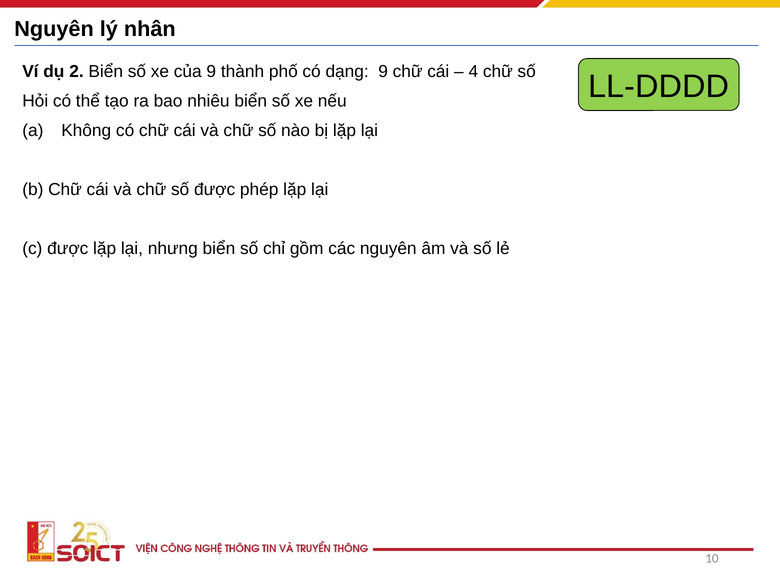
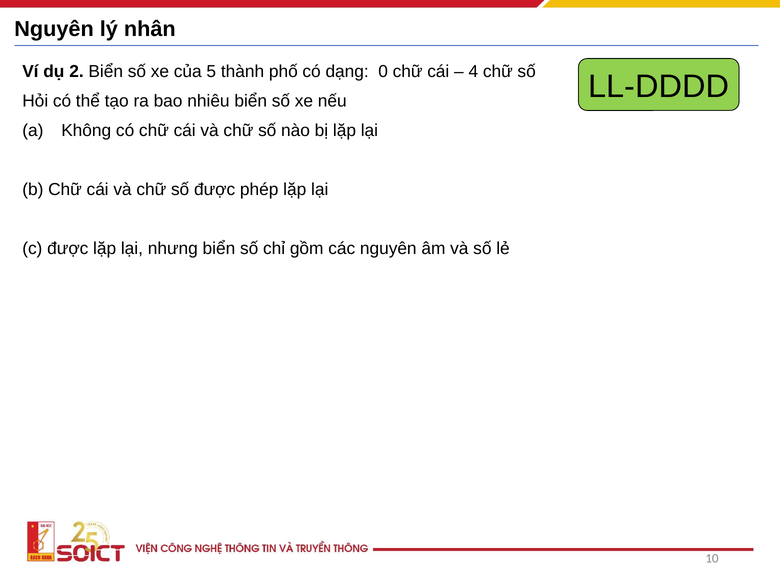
của 9: 9 -> 5 (211, 72)
dạng 9: 9 -> 0 (383, 72)
